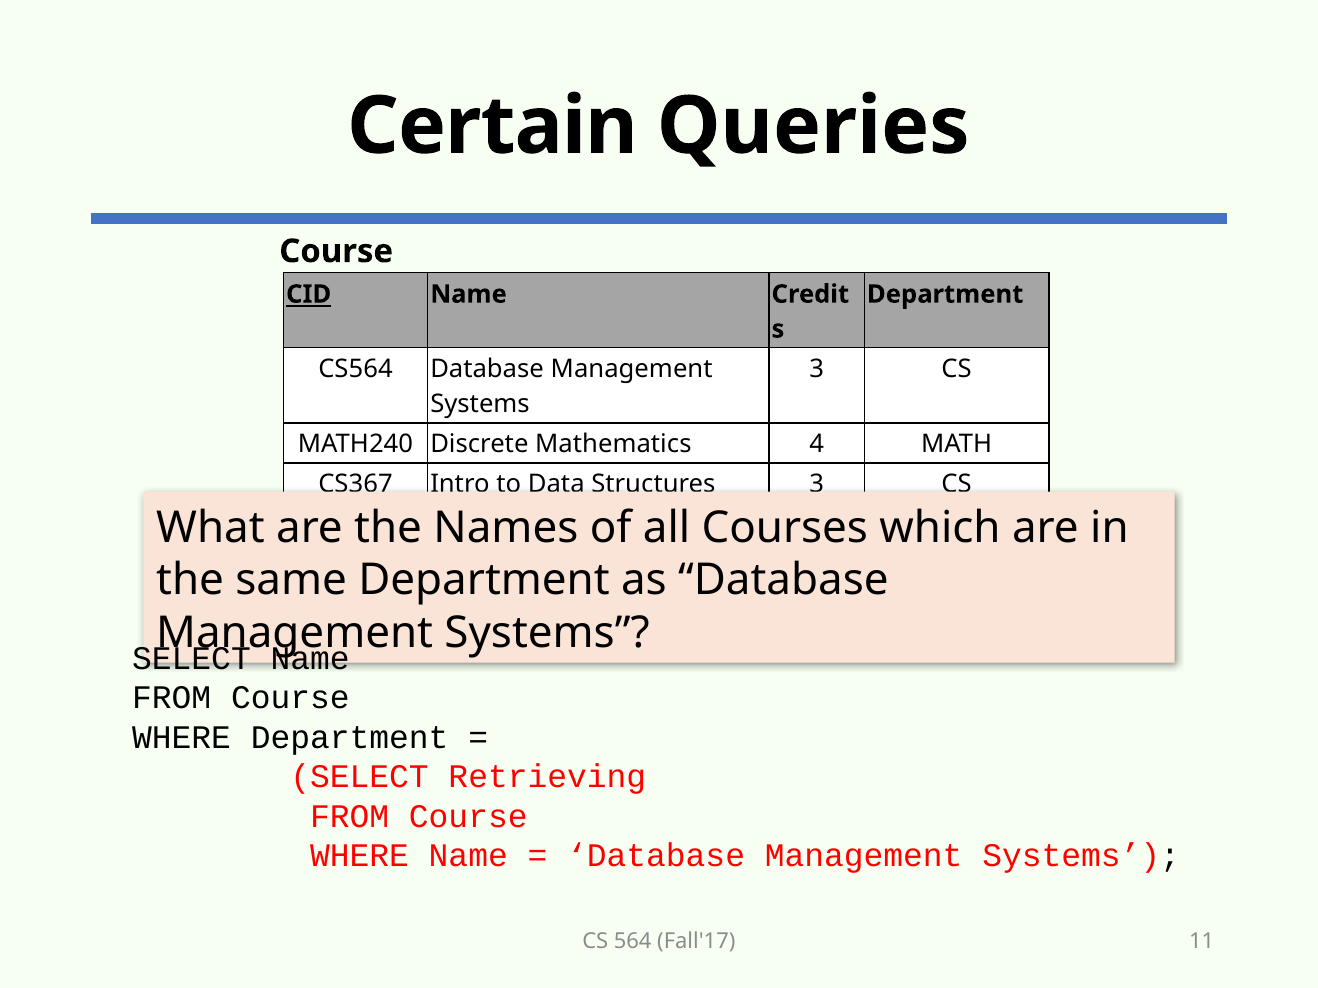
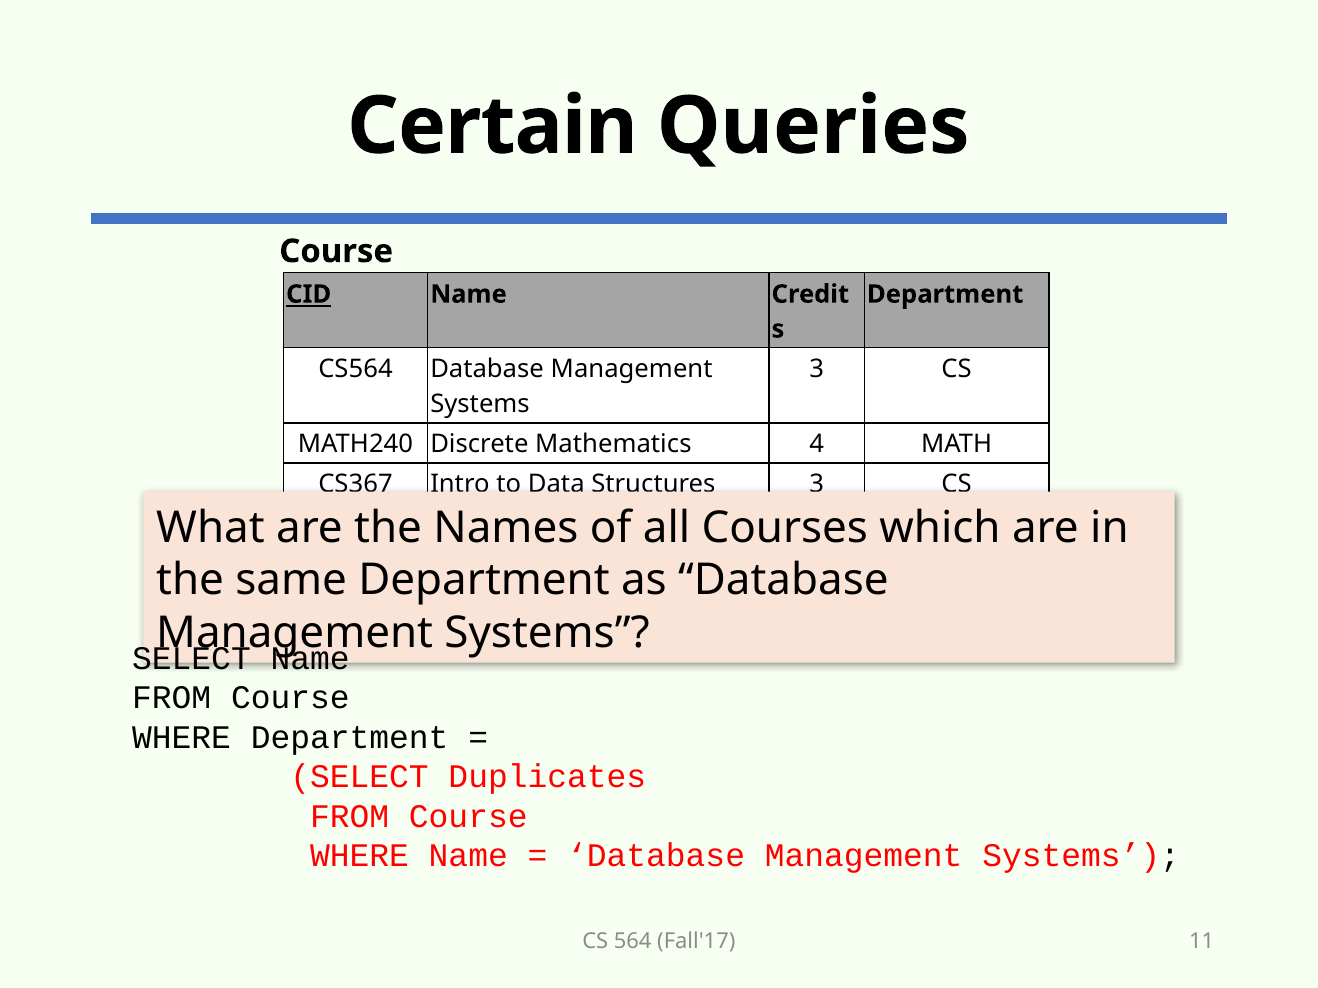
Retrieving: Retrieving -> Duplicates (547, 777)
